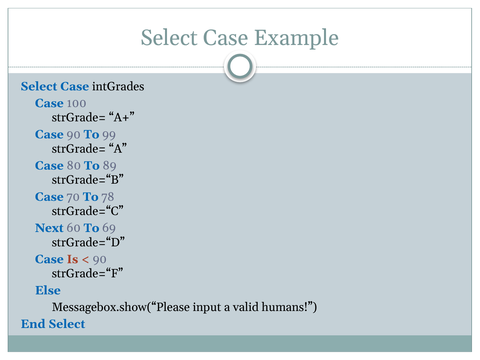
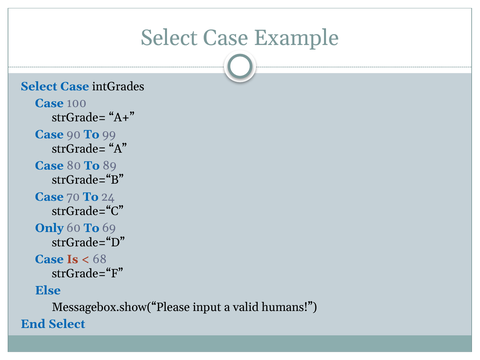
78: 78 -> 24 (108, 197)
Next: Next -> Only (49, 228)
90: 90 -> 68 (100, 259)
